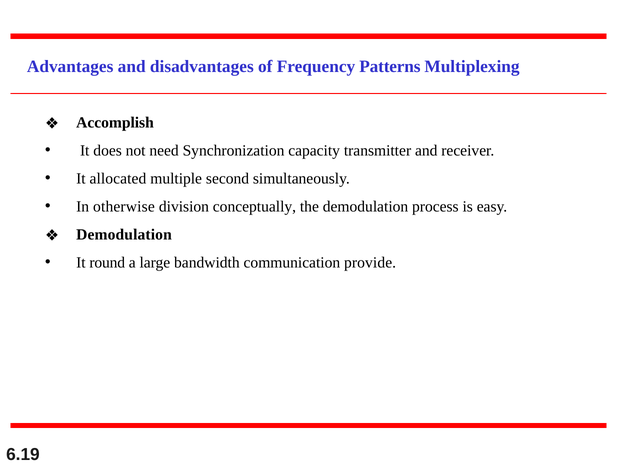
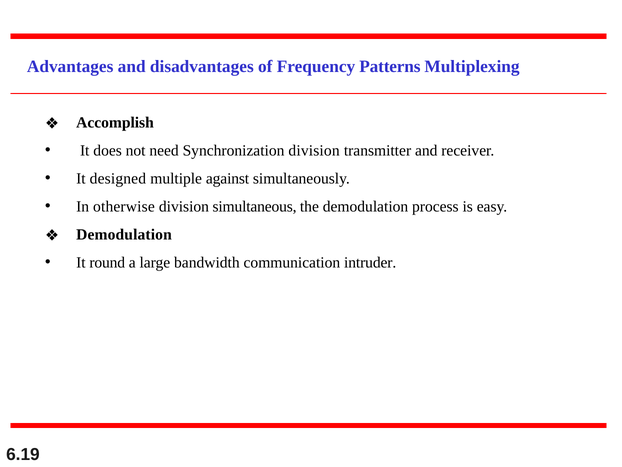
Synchronization capacity: capacity -> division (314, 150)
allocated: allocated -> designed (118, 178)
second: second -> against (228, 178)
conceptually: conceptually -> simultaneous (255, 206)
provide: provide -> intruder (370, 262)
